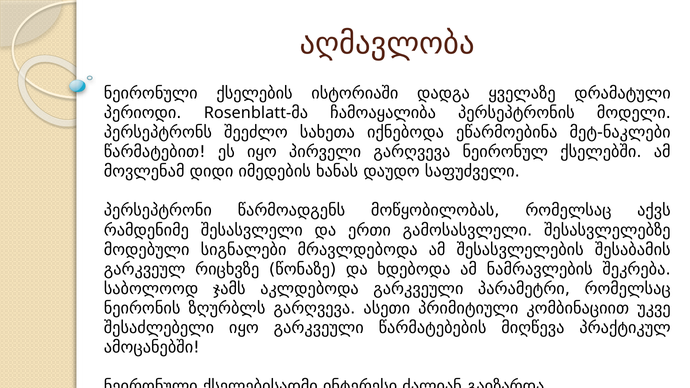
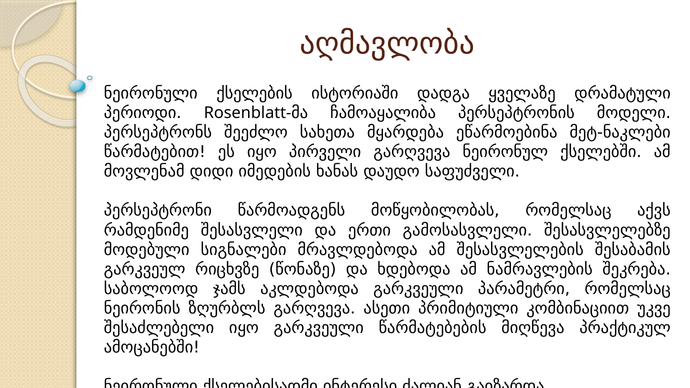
იქნებოდა: იქნებოდა -> მყარდება (405, 132)
